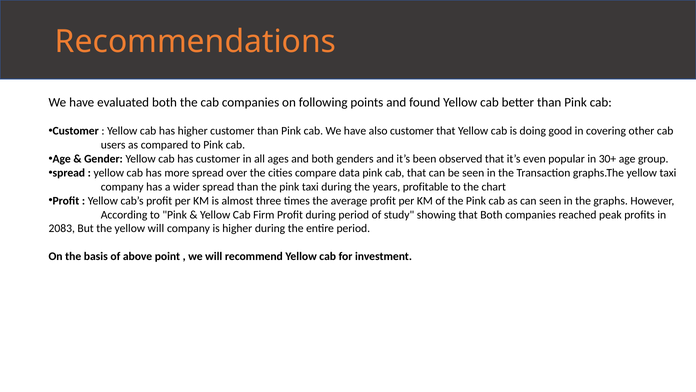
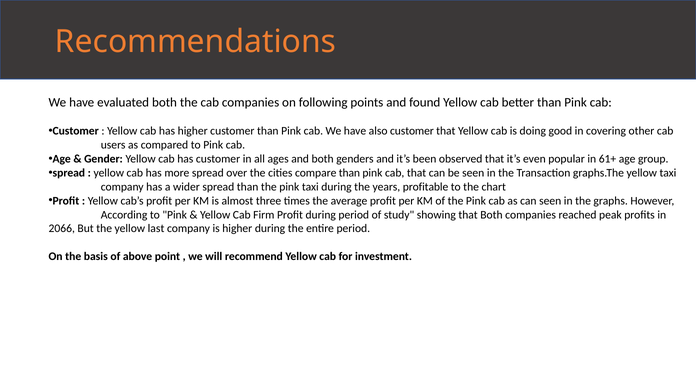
30+: 30+ -> 61+ (608, 159)
compare data: data -> than (349, 173)
2083: 2083 -> 2066 (62, 228)
yellow will: will -> last (156, 228)
